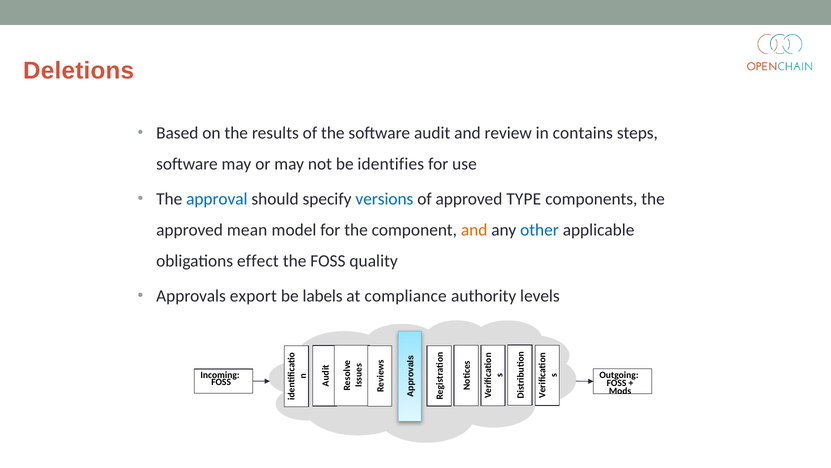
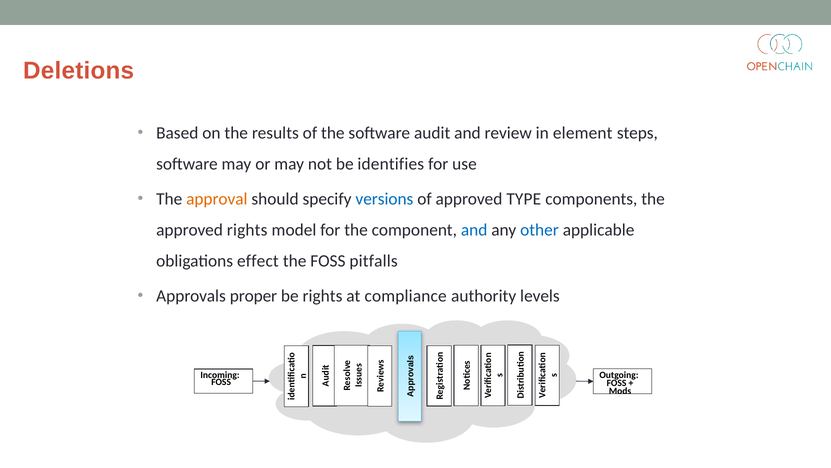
contains: contains -> element (583, 133)
approval colour: blue -> orange (217, 199)
approved mean: mean -> rights (247, 230)
and colour: orange -> blue (474, 230)
quality: quality -> pitfalls (374, 261)
export: export -> proper (253, 296)
be labels: labels -> rights (322, 296)
